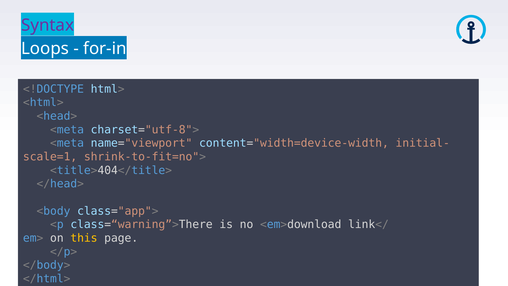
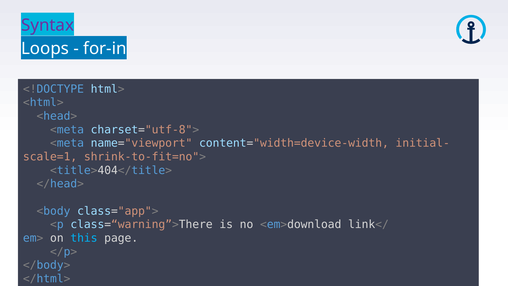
this colour: yellow -> light blue (84, 238)
